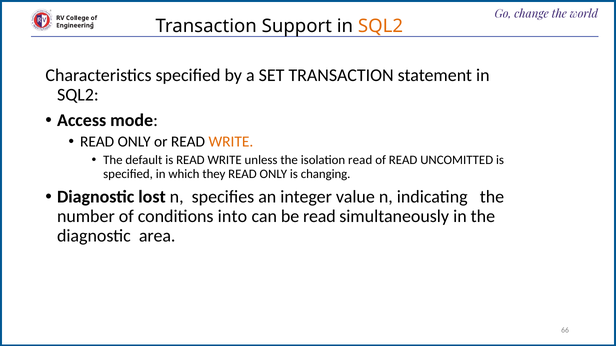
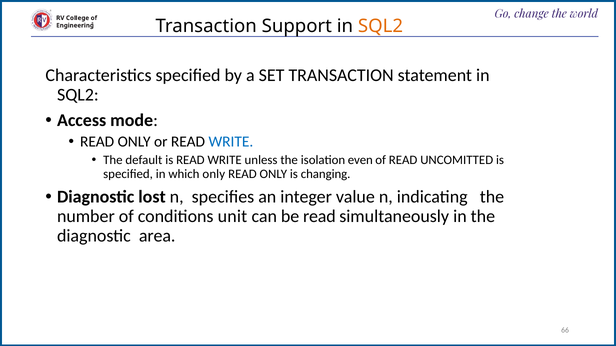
WRITE colour: orange -> blue (231, 142)
isolation read: read -> even (360, 160)
which they: they -> only (214, 174)
into: into -> unit (232, 217)
